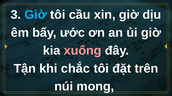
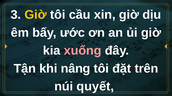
Giờ colour: light blue -> yellow (36, 15)
chắc: chắc -> nâng (76, 69)
mong: mong -> quyết (95, 87)
